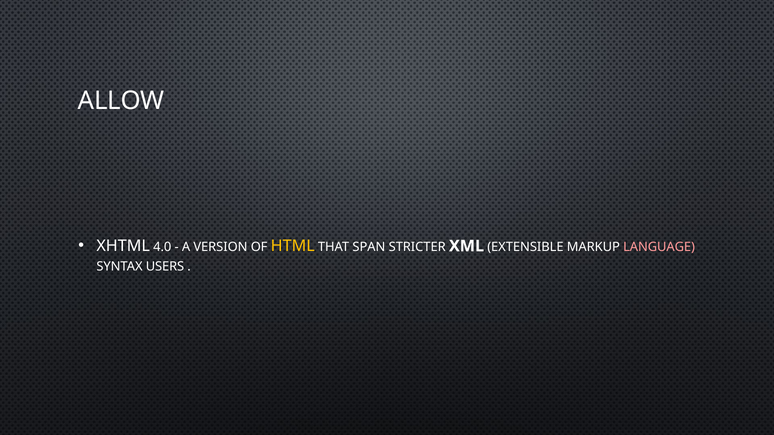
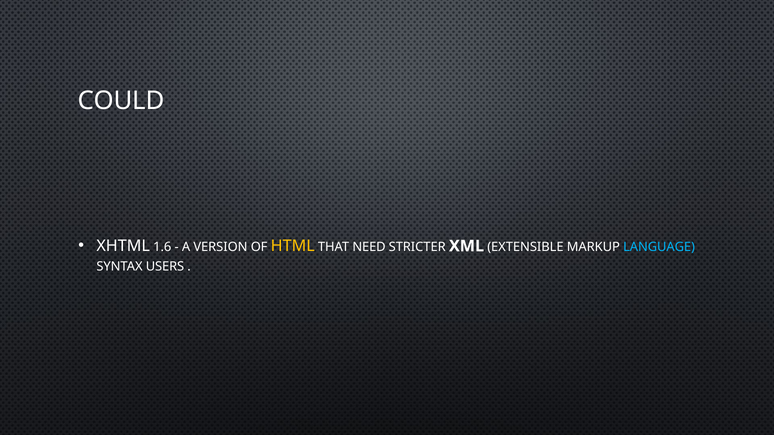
ALLOW: ALLOW -> COULD (121, 101)
4.0: 4.0 -> 1.6 (162, 247)
SPAN: SPAN -> NEED (369, 247)
LANGUAGE colour: pink -> light blue (659, 247)
